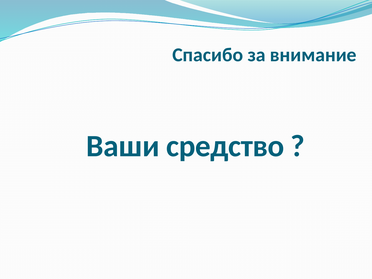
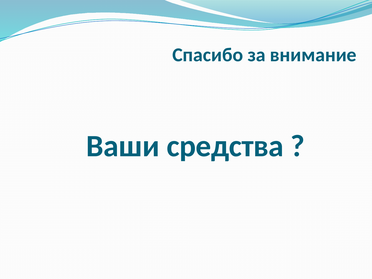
средство: средство -> средства (225, 146)
